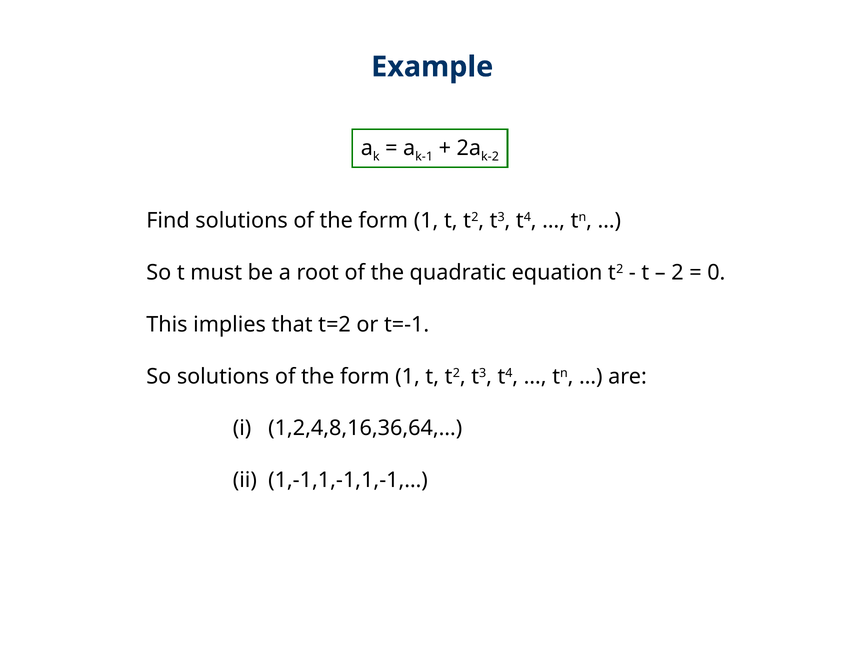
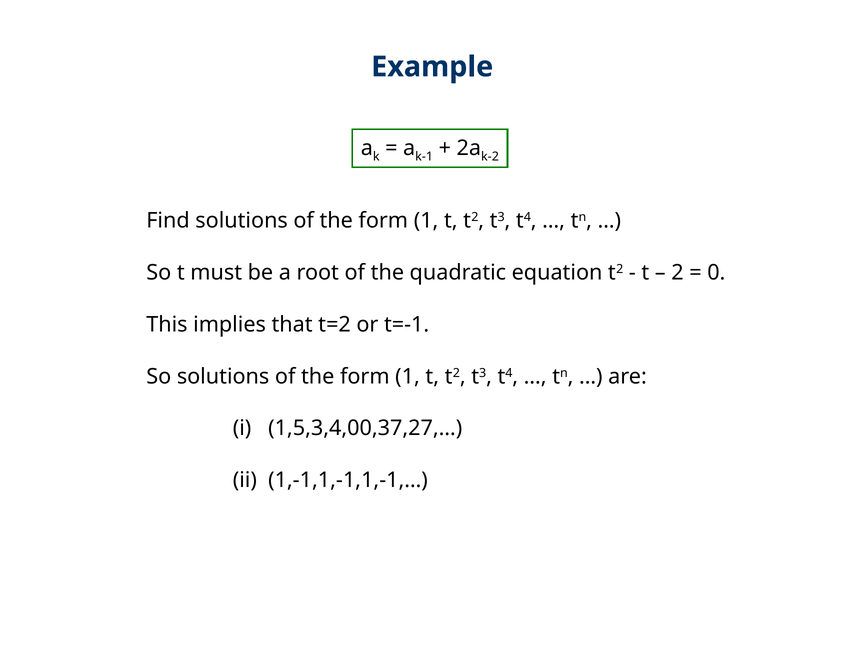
1,2,4,8,16,36,64,…: 1,2,4,8,16,36,64,… -> 1,5,3,4,00,37,27,… (365, 428)
